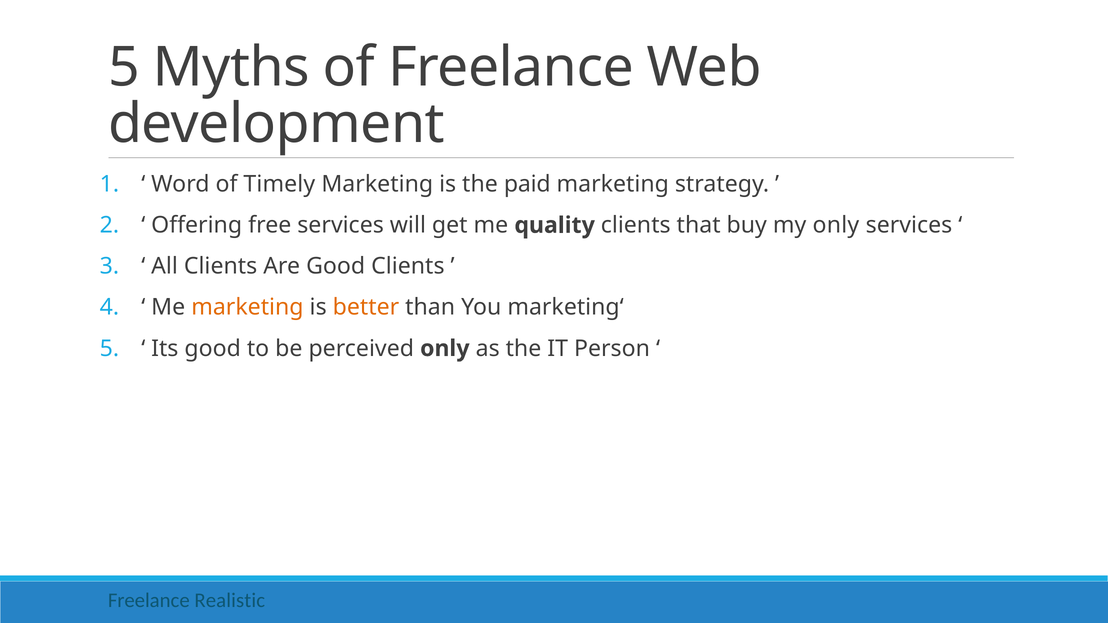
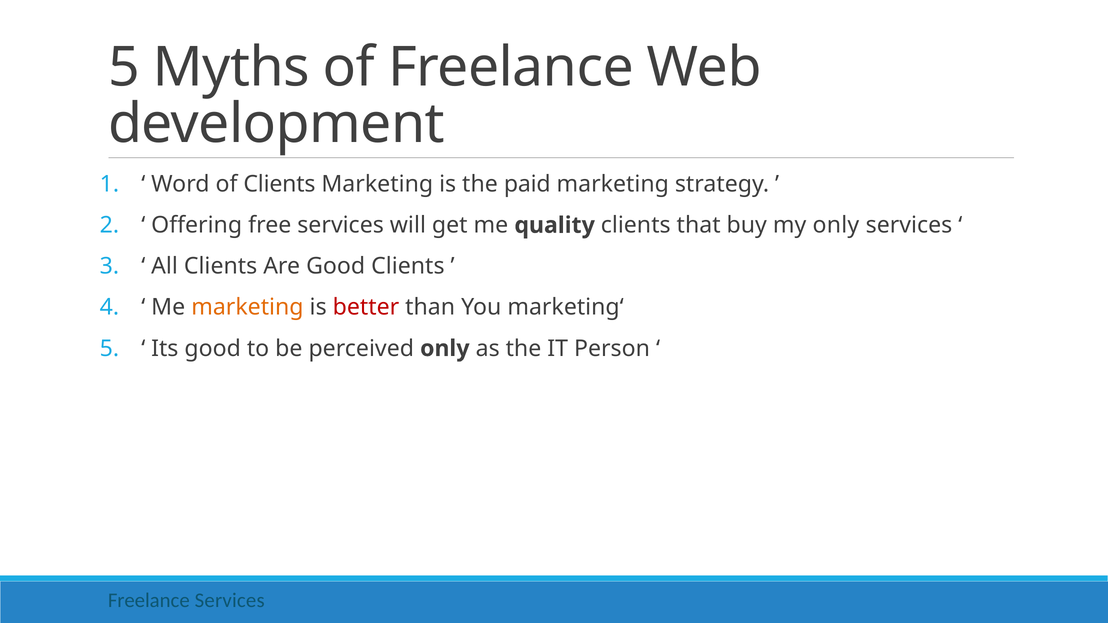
of Timely: Timely -> Clients (280, 184)
better colour: orange -> red (366, 308)
Freelance Realistic: Realistic -> Services (230, 600)
